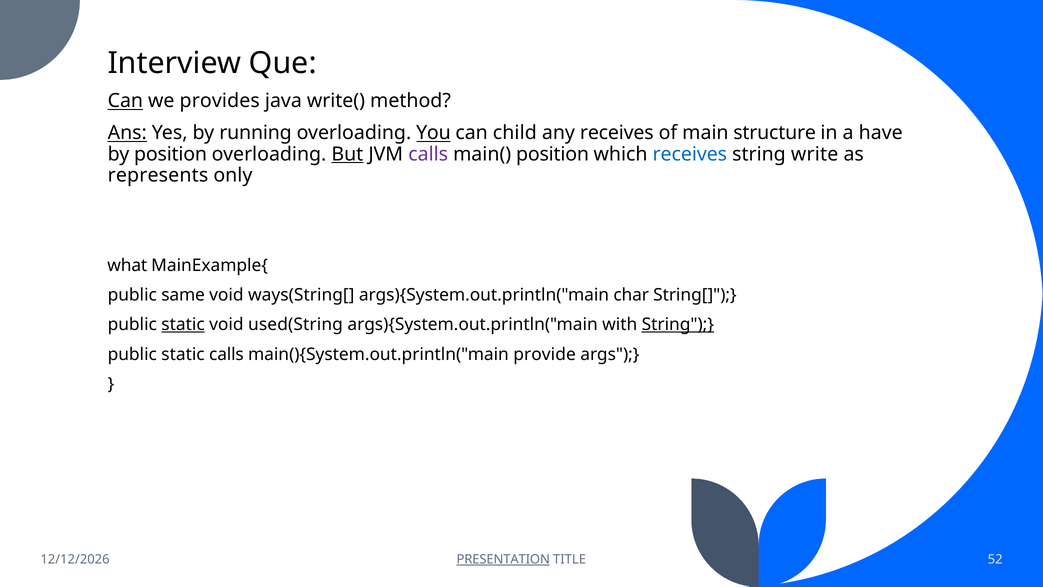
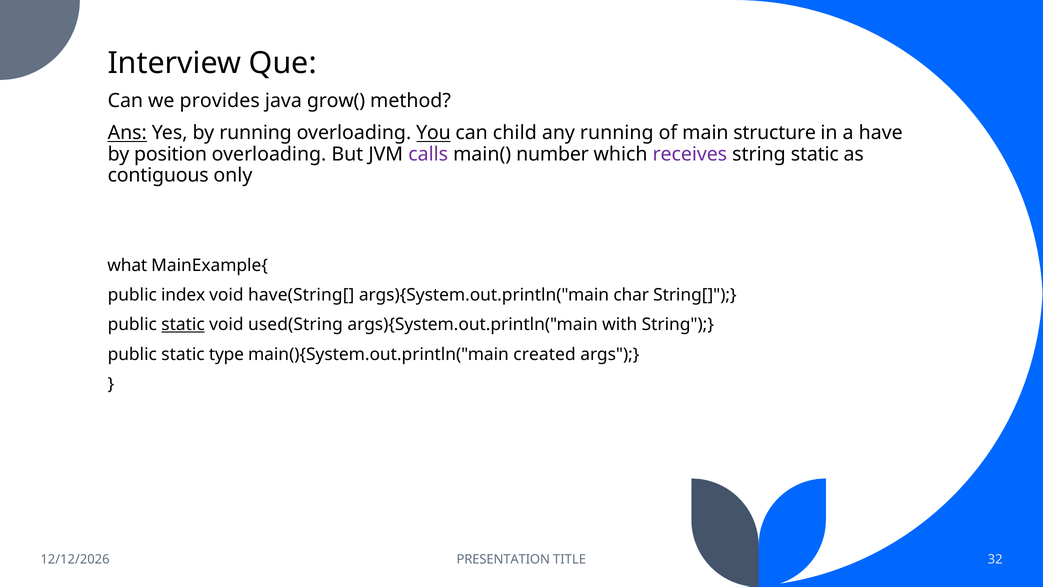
Can underline: present -> none (125, 101)
write(: write( -> grow( (336, 101)
any receives: receives -> running (617, 133)
But underline: present -> none (347, 154)
main( position: position -> number (553, 154)
receives colour: blue -> purple (690, 154)
string write: write -> static (815, 154)
represents: represents -> contiguous (158, 175)
same: same -> index (183, 295)
ways(String[: ways(String[ -> have(String[ (301, 295)
String underline: present -> none (678, 325)
static calls: calls -> type (226, 354)
provide: provide -> created (545, 354)
PRESENTATION underline: present -> none (503, 559)
52: 52 -> 32 (995, 559)
